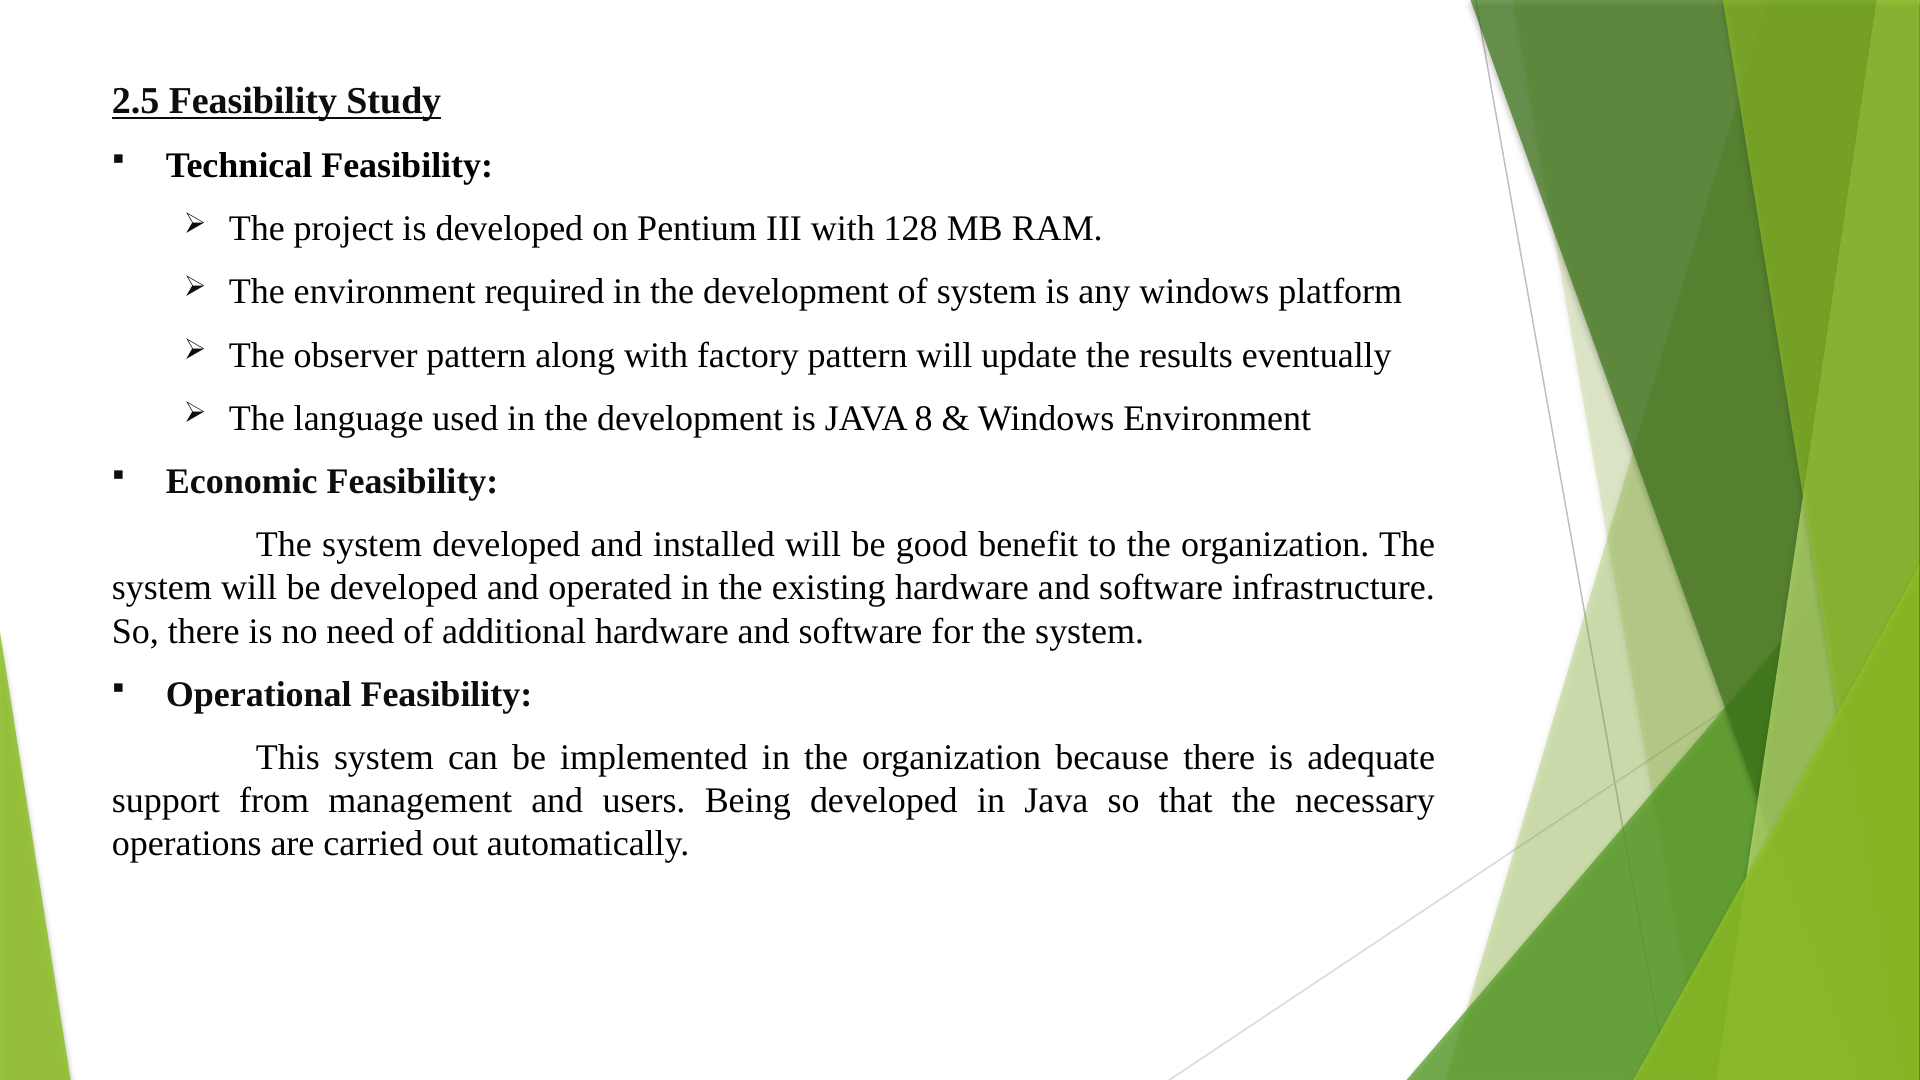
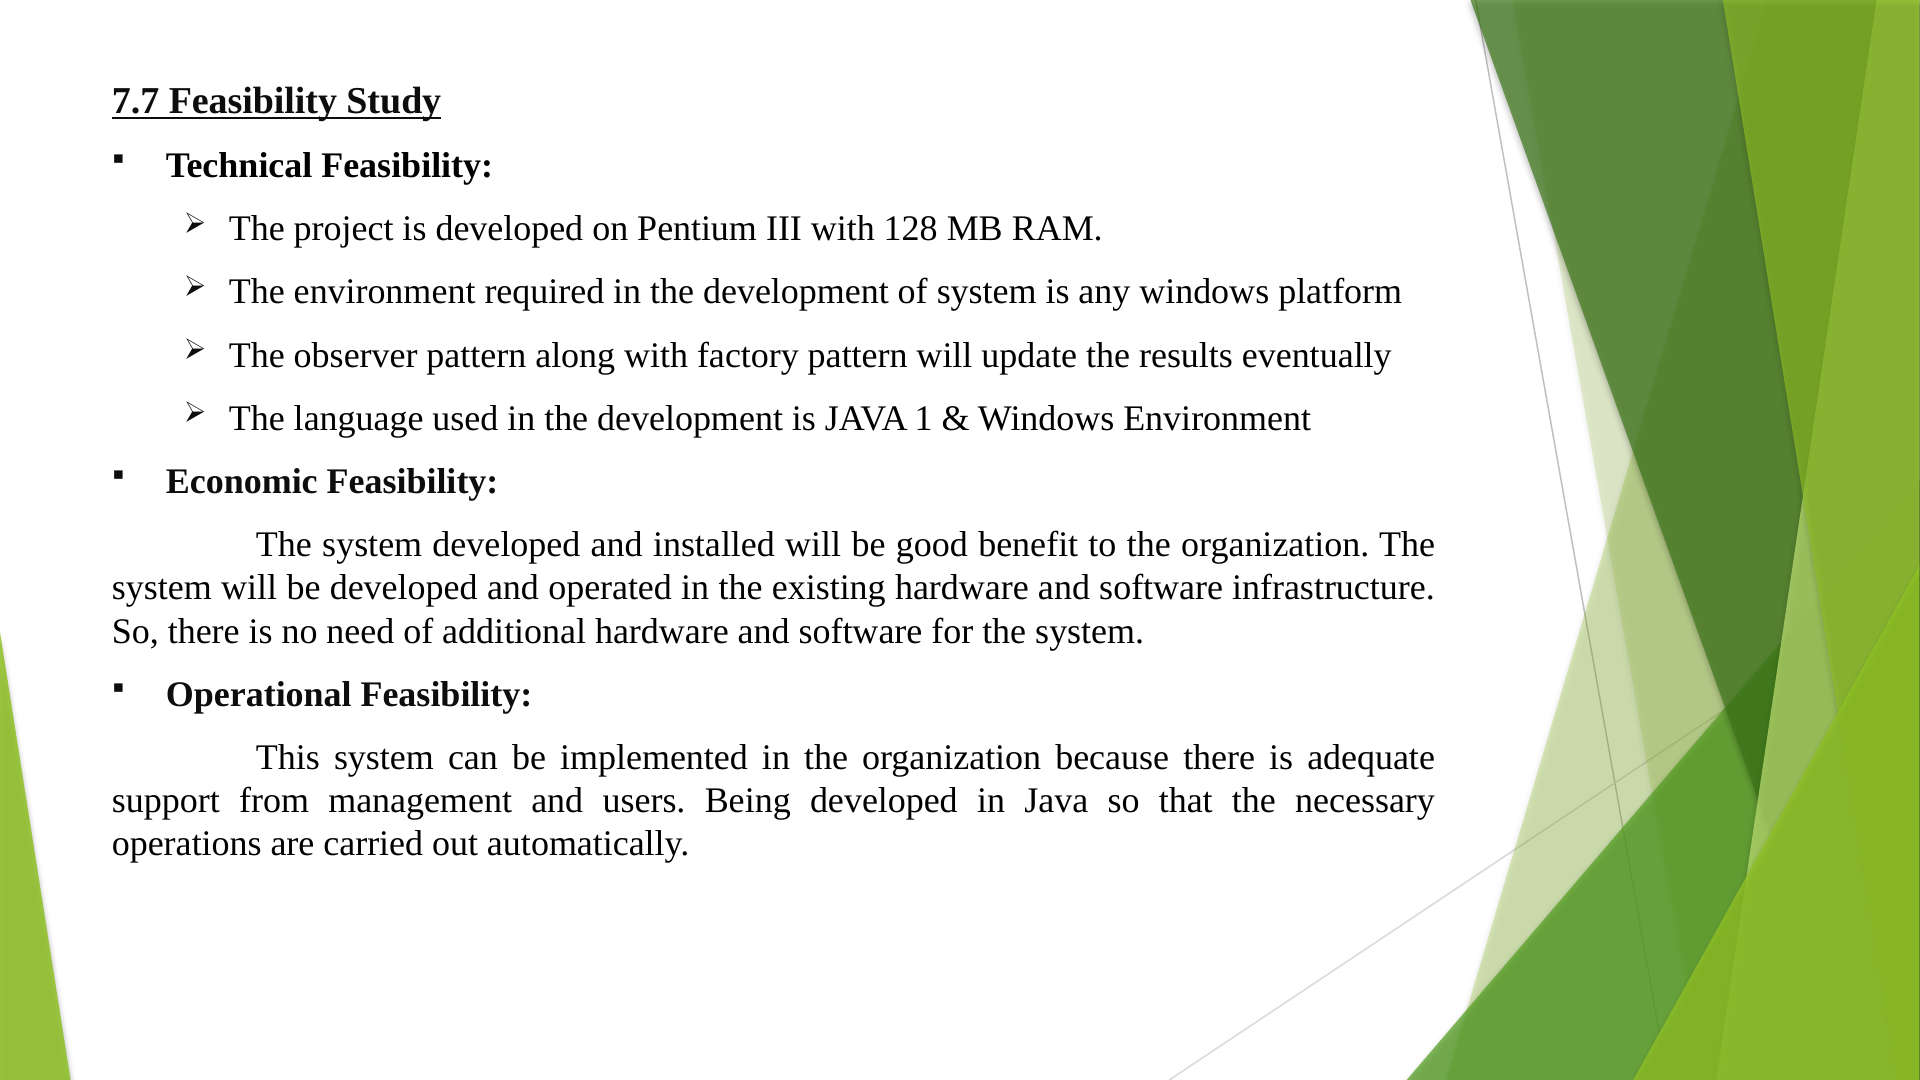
2.5: 2.5 -> 7.7 (136, 101)
8: 8 -> 1 (924, 418)
